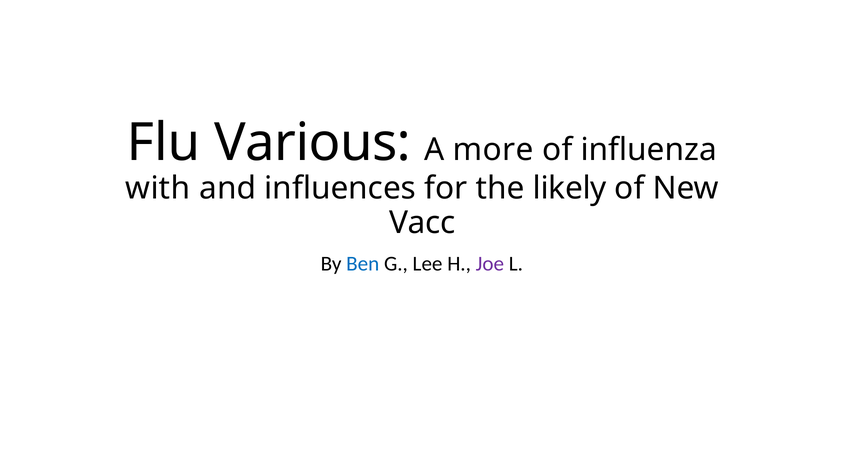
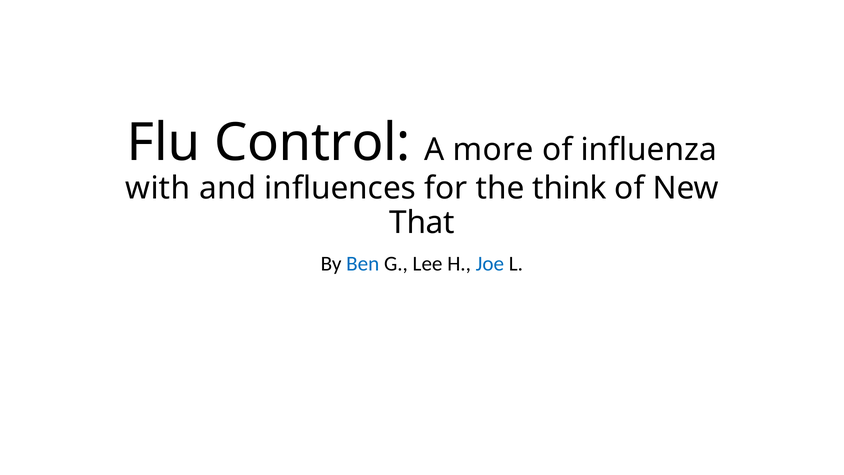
Various: Various -> Control (312, 143)
likely: likely -> think (570, 188)
Vacc: Vacc -> That (422, 222)
Joe colour: purple -> blue (490, 264)
